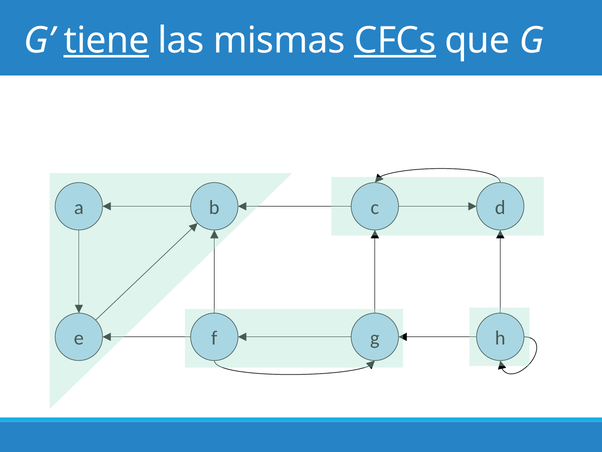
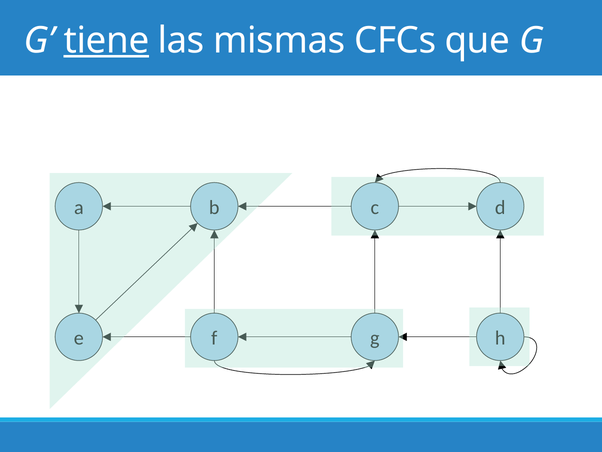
CFCs underline: present -> none (395, 40)
